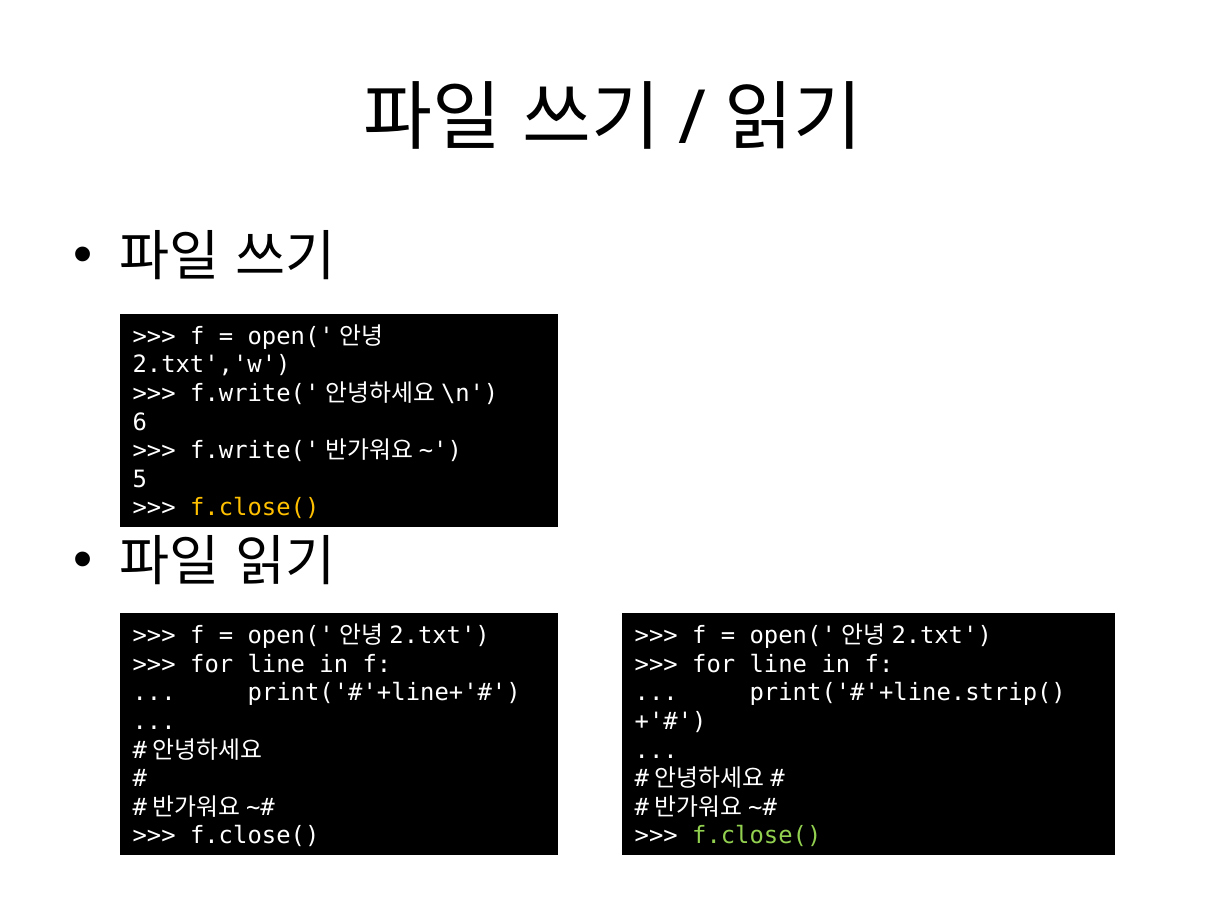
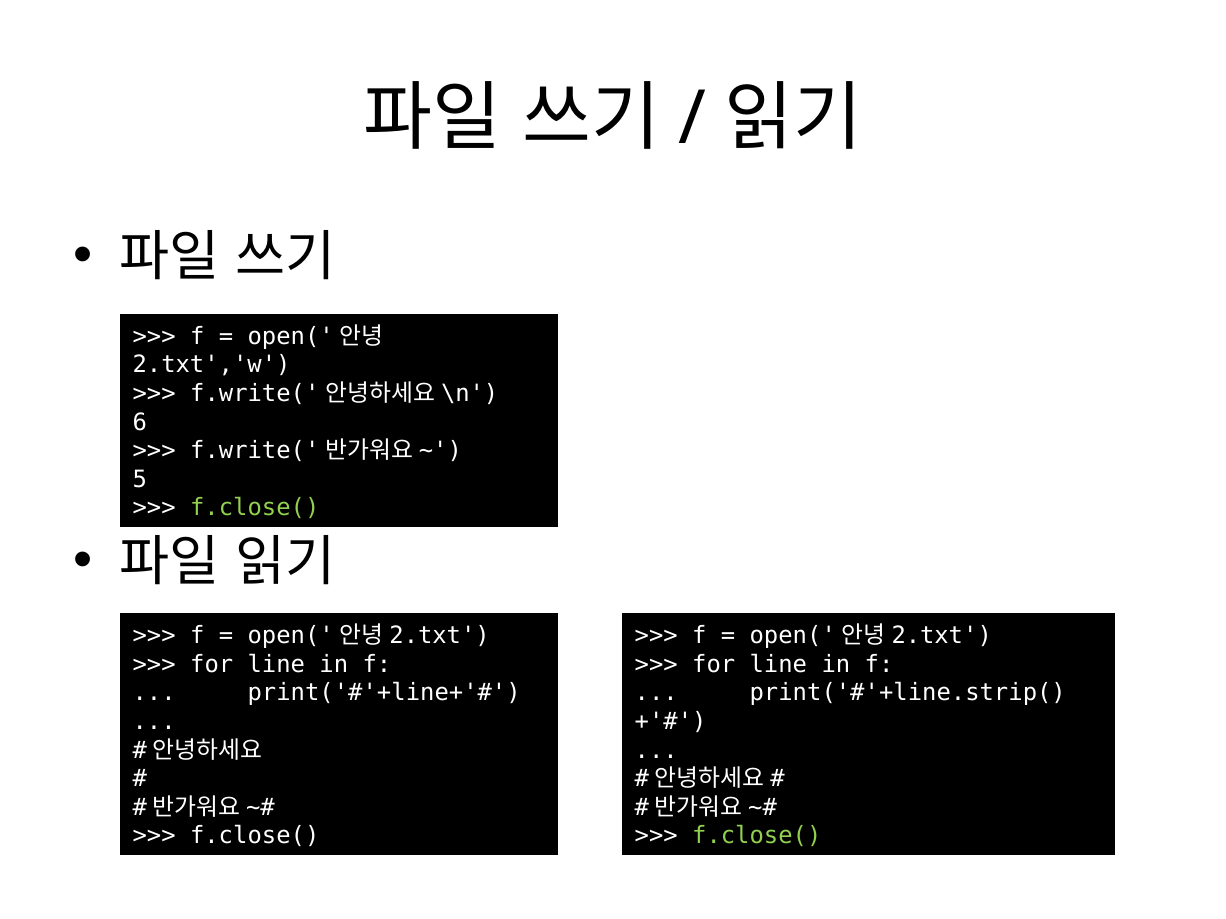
f.close( colour: yellow -> light green (255, 508)
